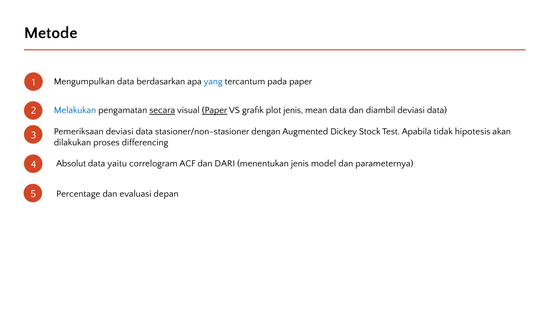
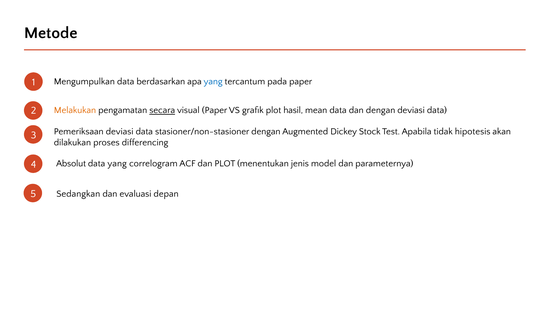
Melakukan colour: blue -> orange (75, 110)
Paper underline: present -> none (215, 110)
plot jenis: jenis -> hasil (293, 110)
dan diambil: diambil -> dengan (381, 110)
data yaitu: yaitu -> yang (117, 164)
dan DARI: DARI -> PLOT (225, 164)
Percentage: Percentage -> Sedangkan (78, 194)
